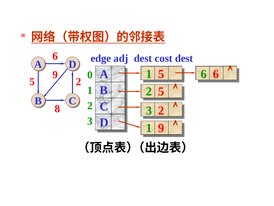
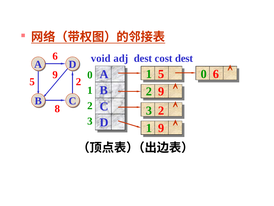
edge: edge -> void (101, 58)
5 6: 6 -> 0 (204, 74)
2 5: 5 -> 9 (161, 91)
